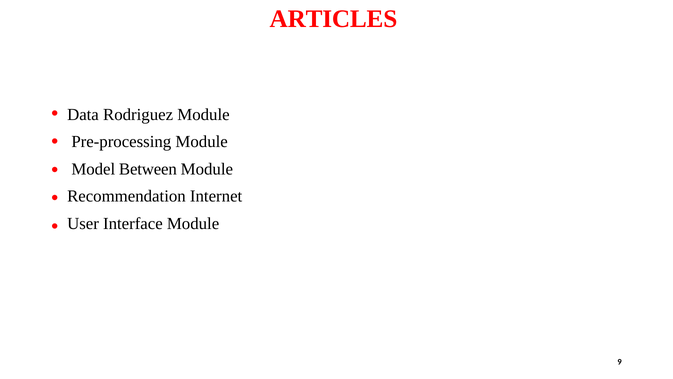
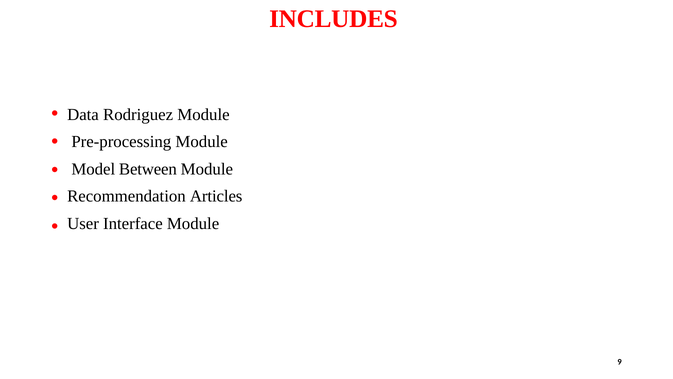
ARTICLES: ARTICLES -> INCLUDES (333, 19)
Internet: Internet -> Articles (216, 196)
